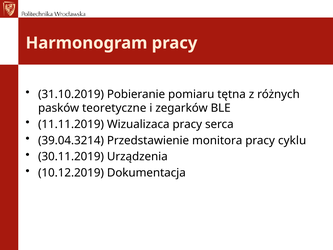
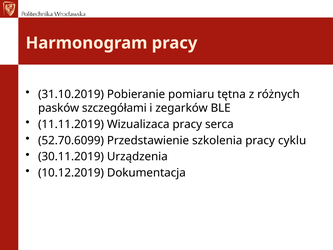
teoretyczne: teoretyczne -> szczegółami (114, 108)
39.04.3214: 39.04.3214 -> 52.70.6099 (71, 140)
monitora: monitora -> szkolenia (217, 140)
